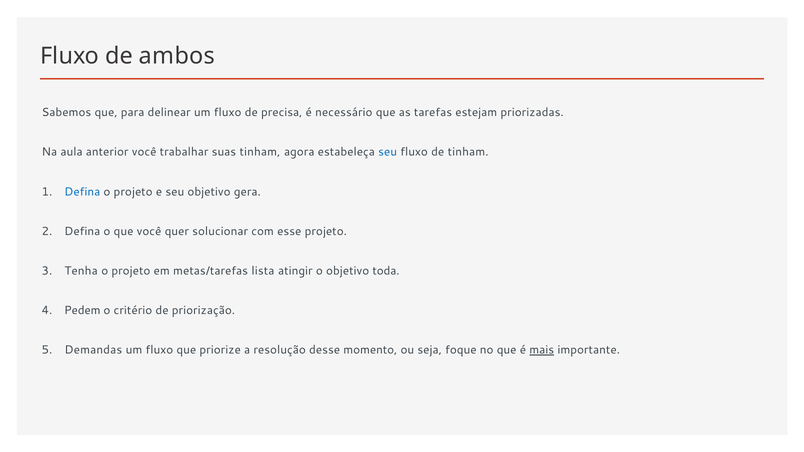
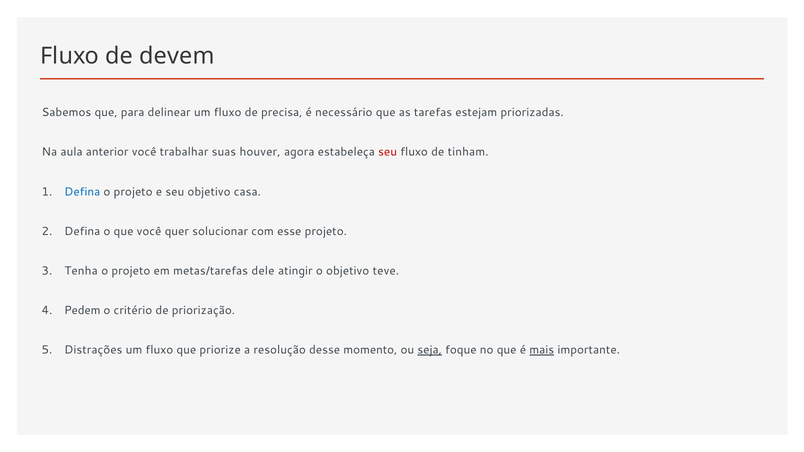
ambos: ambos -> devem (177, 56)
suas tinham: tinham -> houver (260, 152)
seu colour: blue -> red (388, 152)
gera: gera -> casa (247, 192)
lista: lista -> dele (263, 271)
toda: toda -> teve (386, 271)
Demandas: Demandas -> Distrações (93, 350)
seja underline: none -> present (430, 350)
